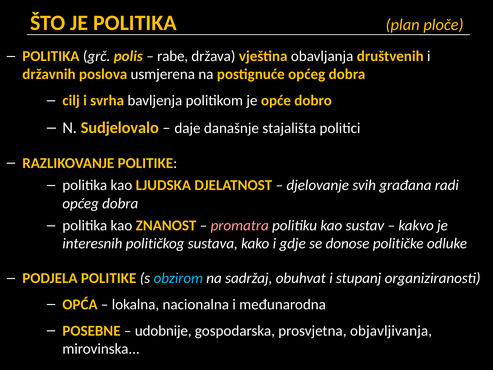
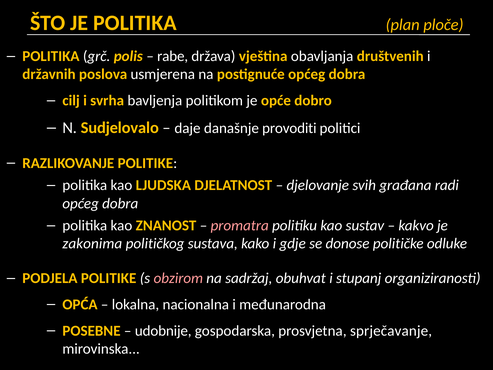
stajališta: stajališta -> provoditi (289, 128)
interesnih: interesnih -> zakonima (92, 244)
obzirom colour: light blue -> pink (178, 278)
objavljivanja: objavljivanja -> sprječavanje (391, 331)
